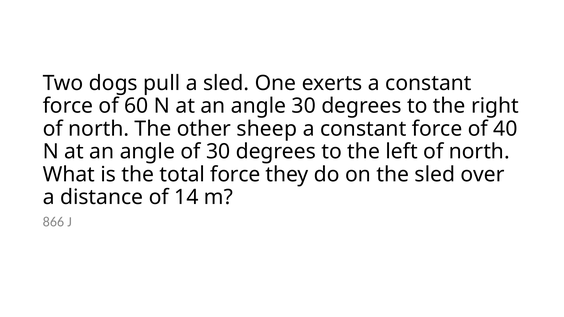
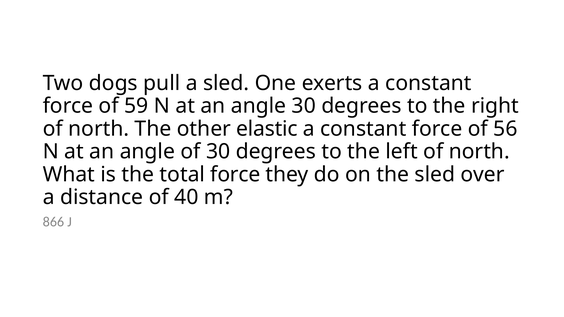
60: 60 -> 59 (136, 106)
sheep: sheep -> elastic (267, 129)
40: 40 -> 56 (505, 129)
14: 14 -> 40 (186, 197)
